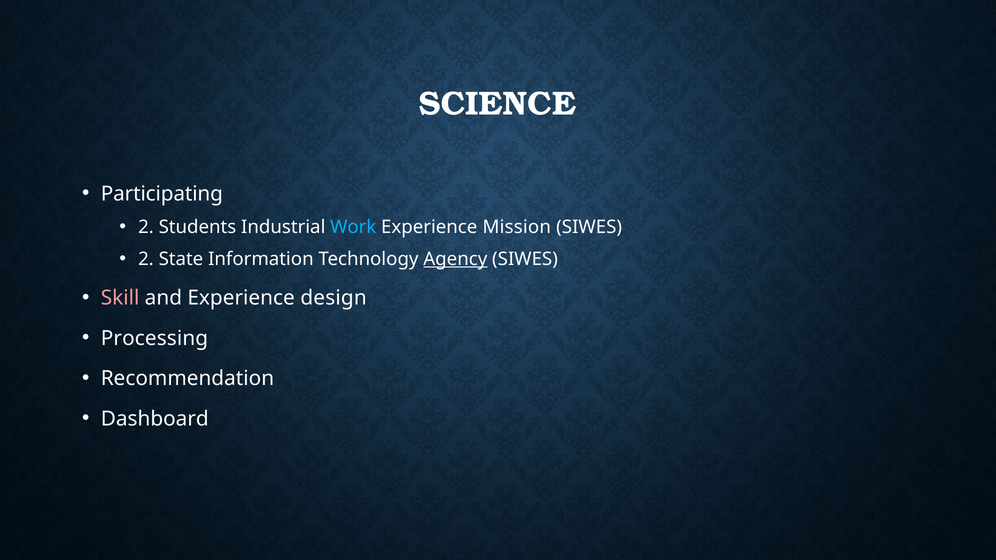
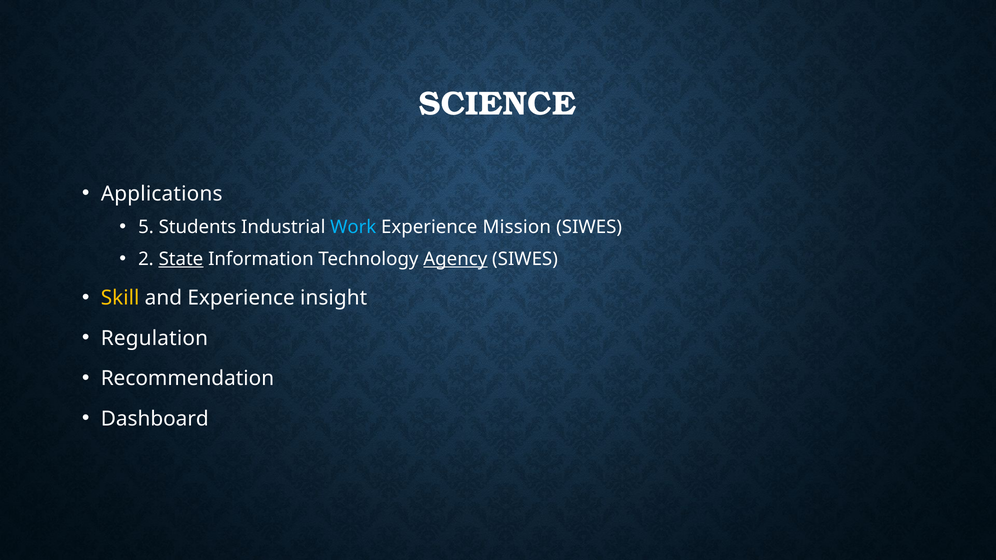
Participating: Participating -> Applications (162, 194)
2: 2 -> 5 (146, 227)
State underline: none -> present (181, 259)
Skill colour: pink -> yellow (120, 298)
design: design -> insight (334, 298)
Processing: Processing -> Regulation (154, 338)
